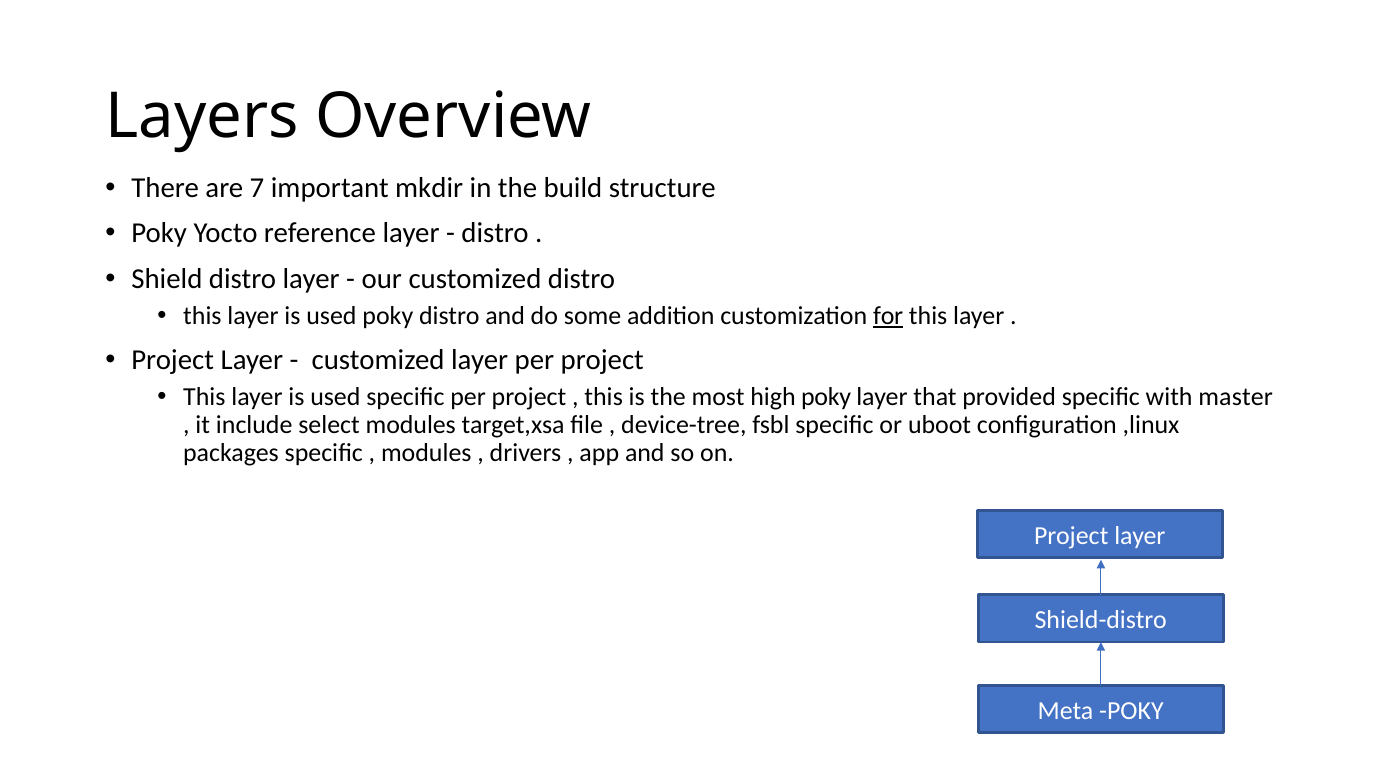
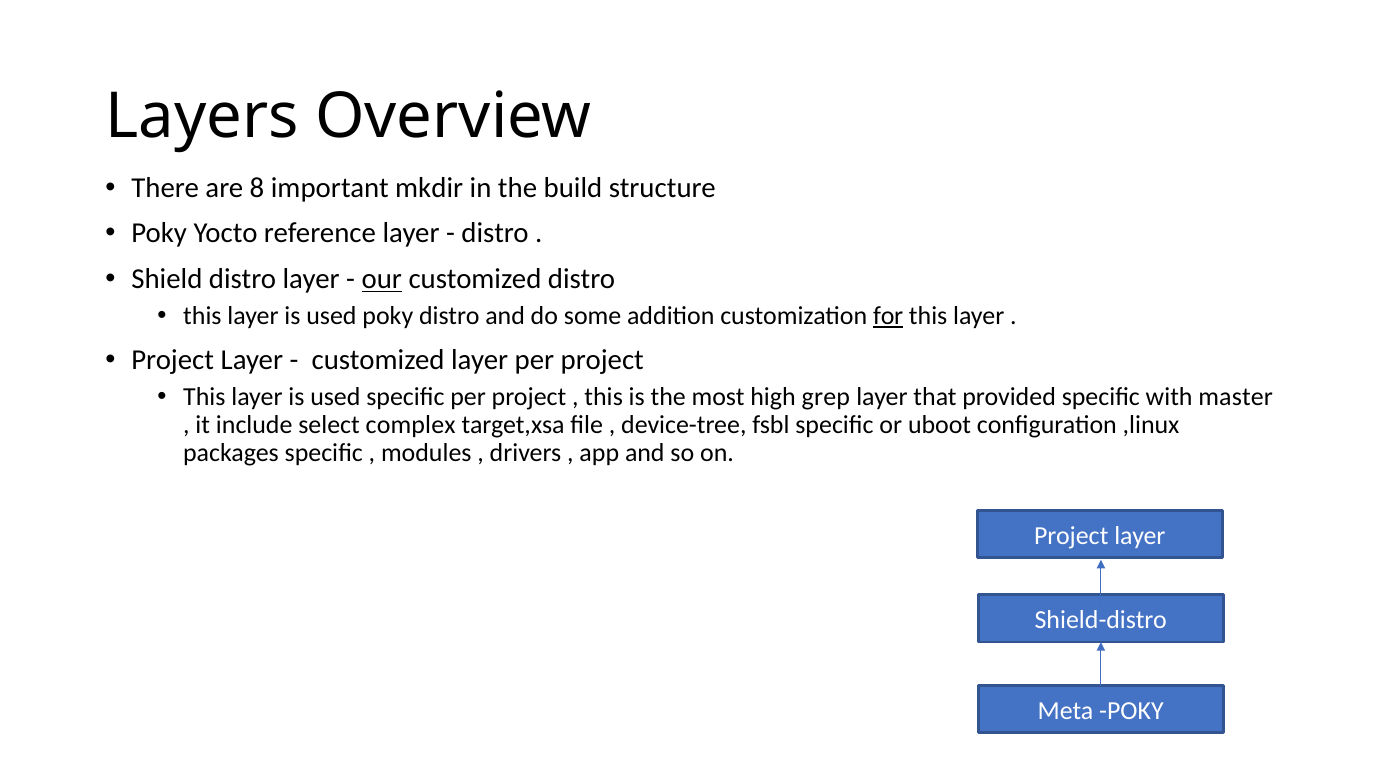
7: 7 -> 8 (257, 188)
our underline: none -> present (382, 279)
high poky: poky -> grep (826, 396)
select modules: modules -> complex (411, 424)
